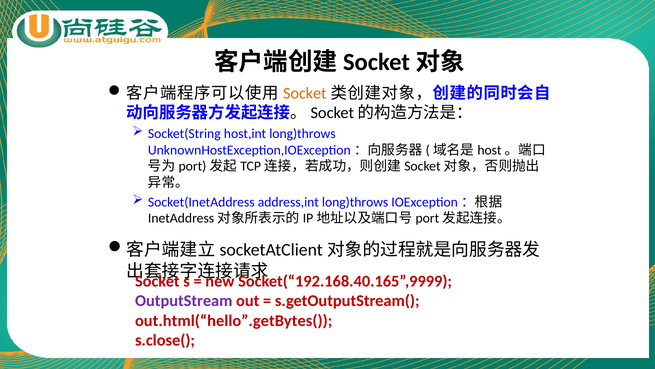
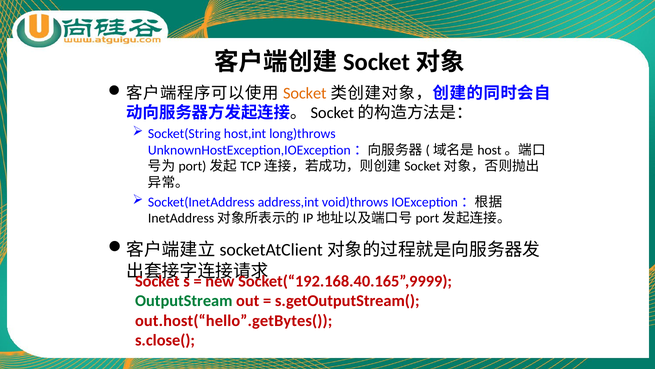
address,int long)throws: long)throws -> void)throws (355, 202)
OutputStream colour: purple -> green (184, 301)
out.html(“hello”.getBytes(: out.html(“hello”.getBytes( -> out.host(“hello”.getBytes( (234, 320)
